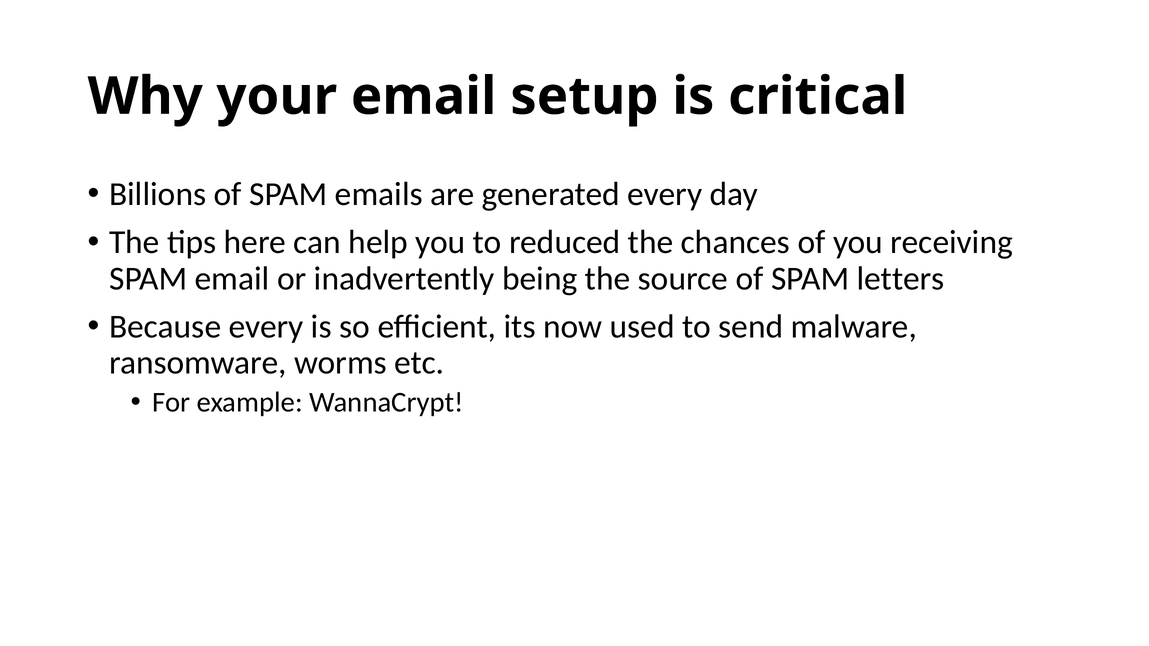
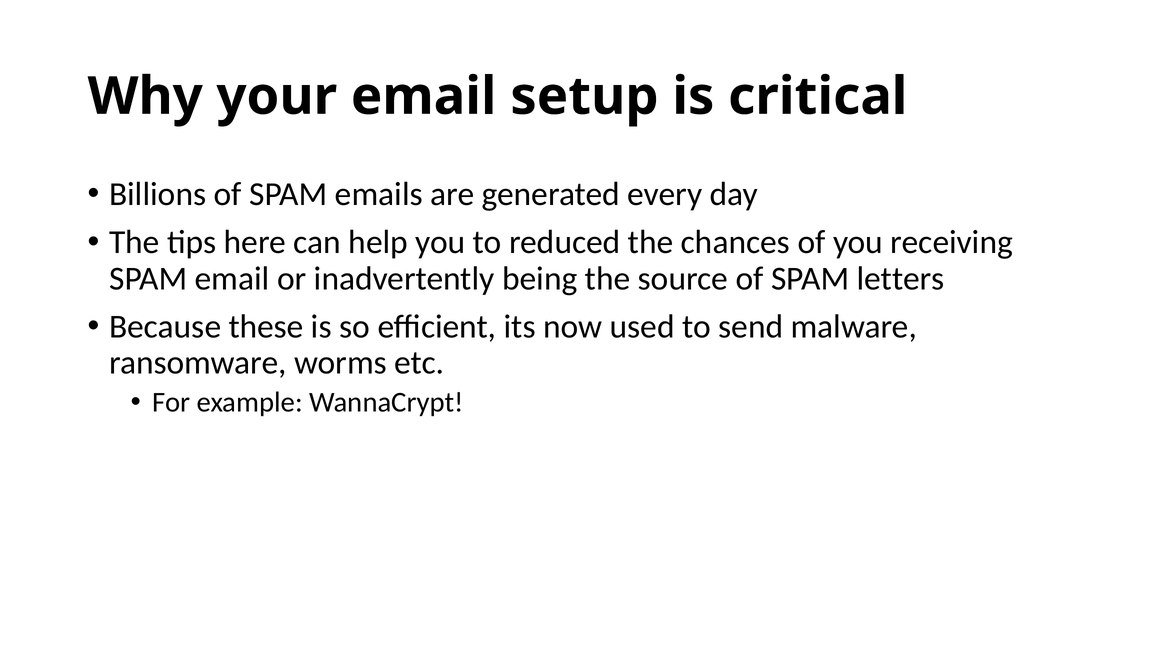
Because every: every -> these (266, 327)
